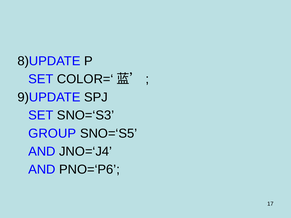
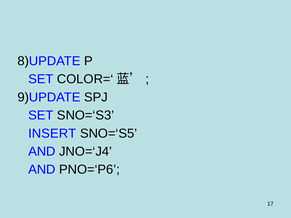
GROUP: GROUP -> INSERT (52, 133)
